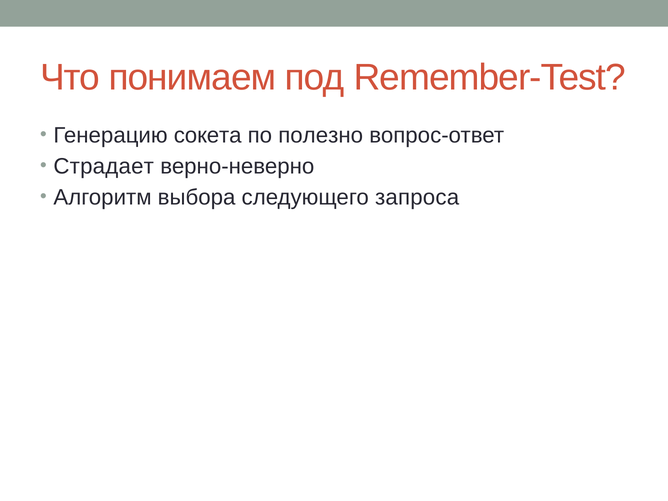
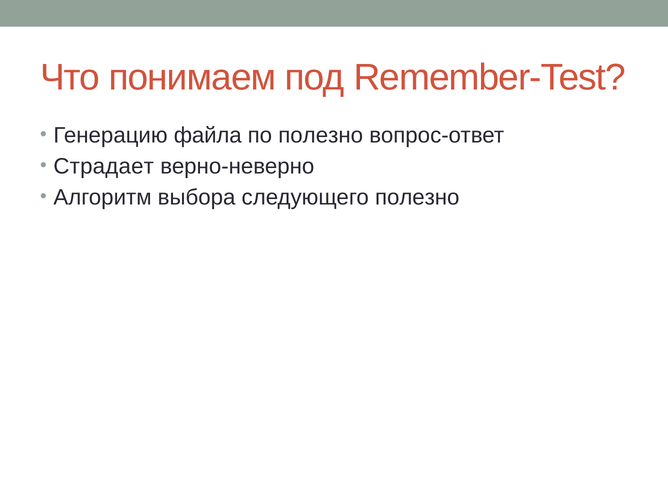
сокета: сокета -> файла (208, 135)
следующего запроса: запроса -> полезно (417, 197)
